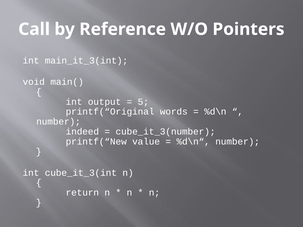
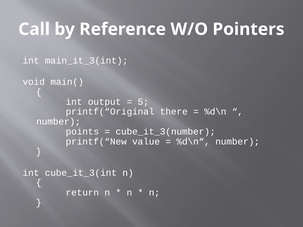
words: words -> there (174, 112)
indeed: indeed -> points (82, 132)
